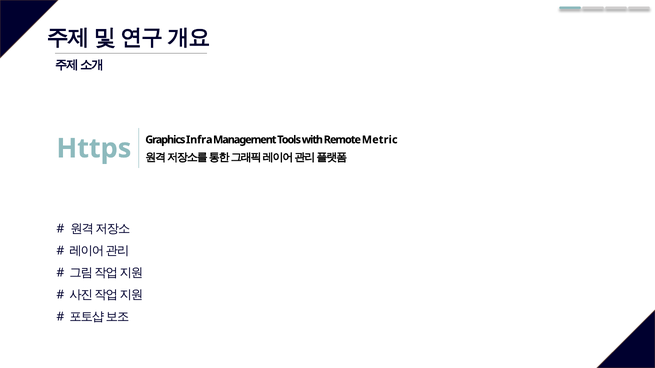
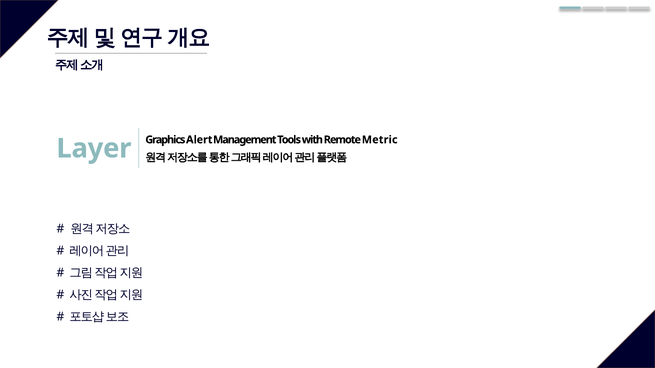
Infra: Infra -> Alert (199, 140)
Https: Https -> Layer (94, 149)
